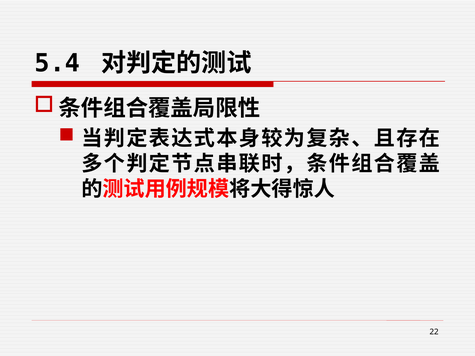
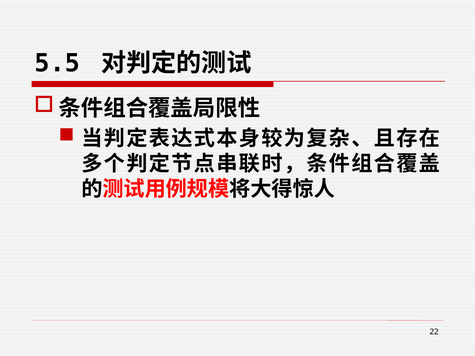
5.4: 5.4 -> 5.5 (57, 63)
